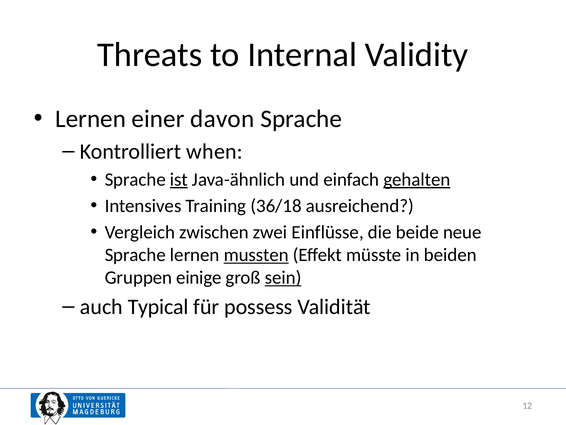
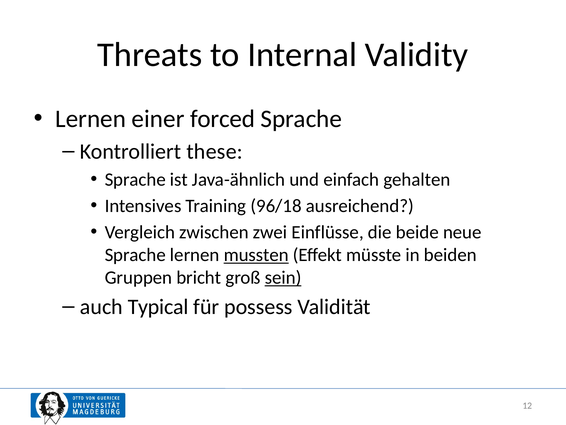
davon: davon -> forced (223, 119)
when: when -> these (215, 151)
ist underline: present -> none (179, 179)
gehalten underline: present -> none (417, 179)
36/18: 36/18 -> 96/18 (276, 206)
einige: einige -> bricht (199, 277)
